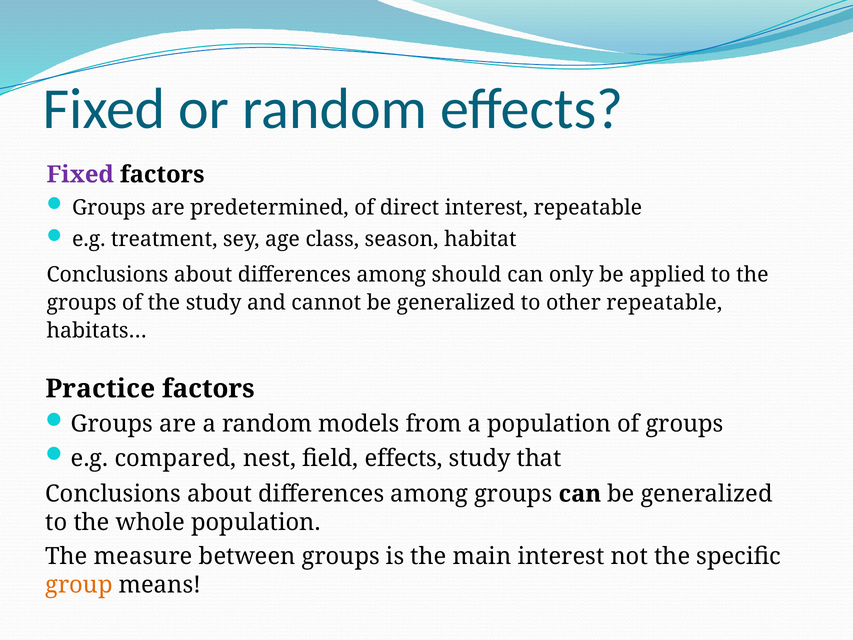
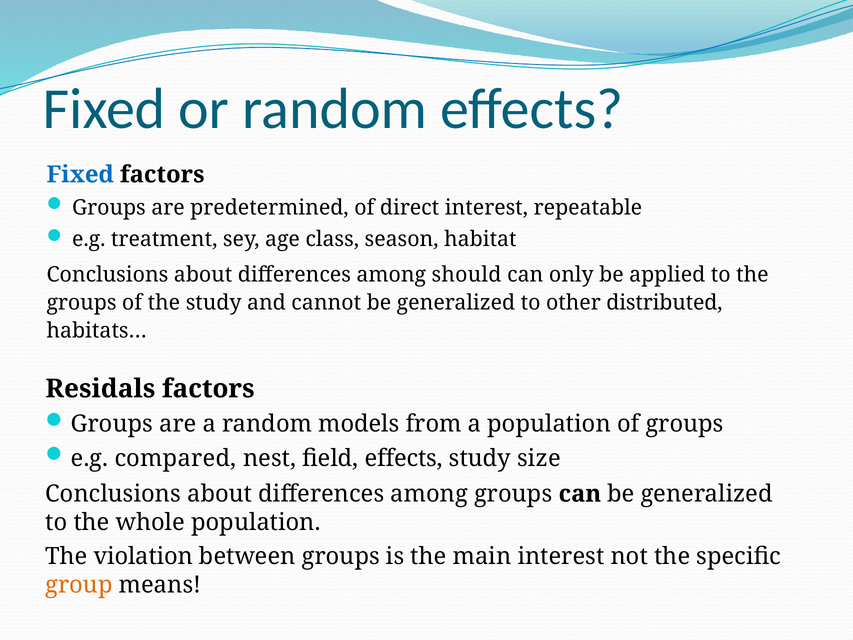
Fixed colour: purple -> blue (80, 174)
other repeatable: repeatable -> distributed (664, 303)
Practice: Practice -> Residals (100, 389)
that: that -> size (539, 458)
measure: measure -> violation (143, 556)
